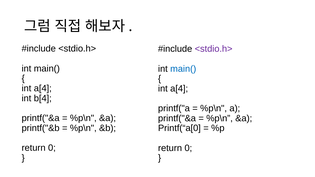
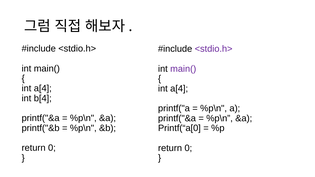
main( colour: blue -> purple (183, 69)
